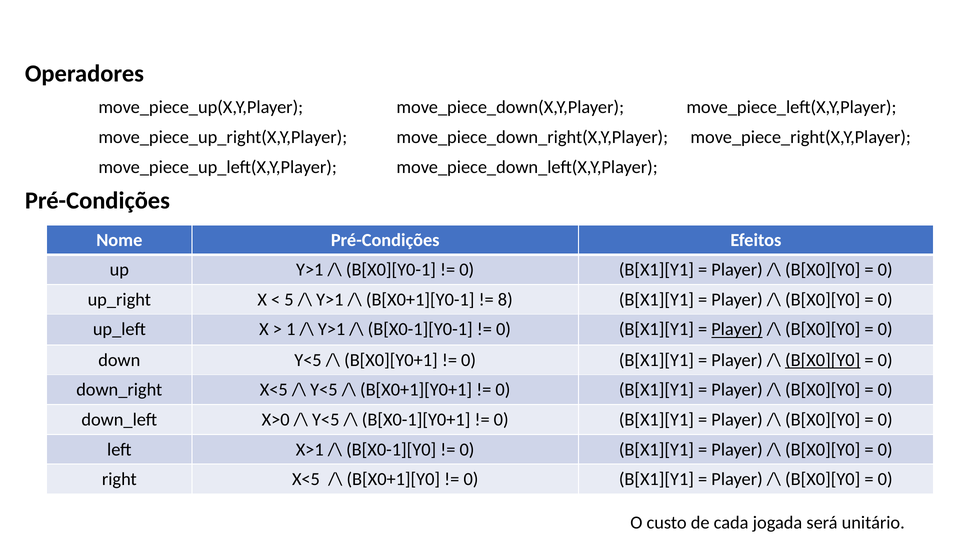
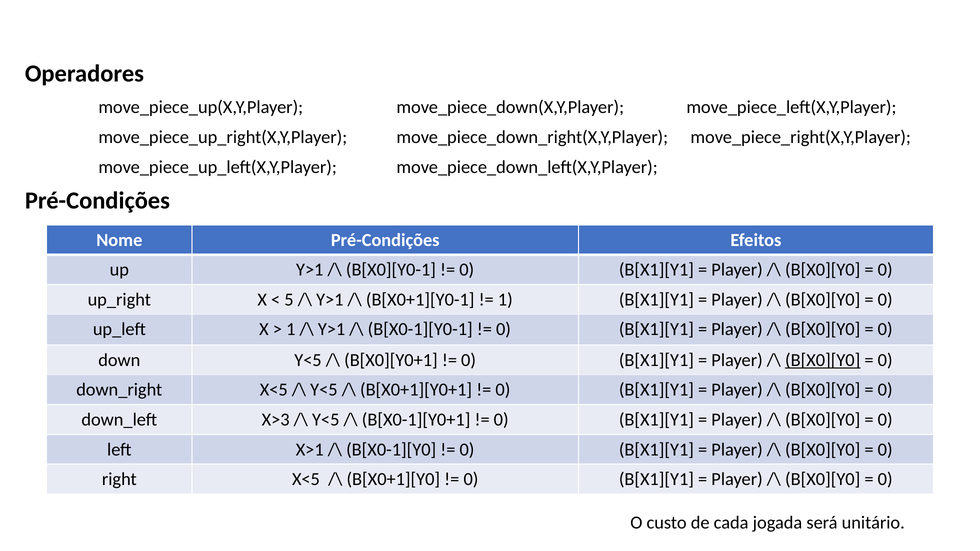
8: 8 -> 1 (505, 300)
Player underline: present -> none (737, 330)
X>0: X>0 -> X>3 (276, 420)
